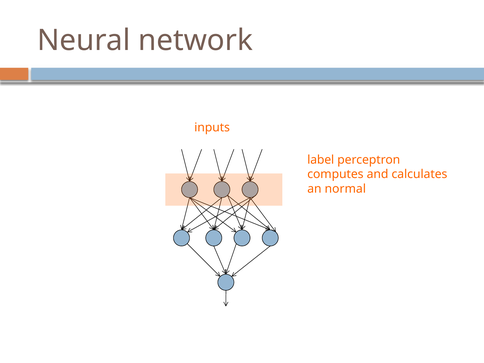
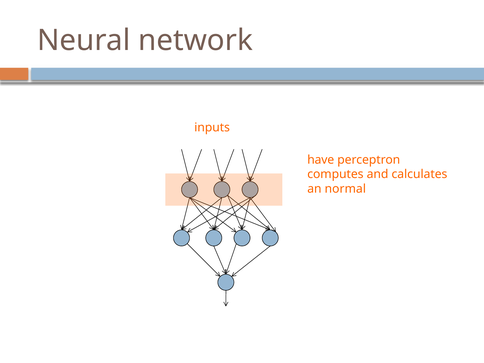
label: label -> have (321, 160)
